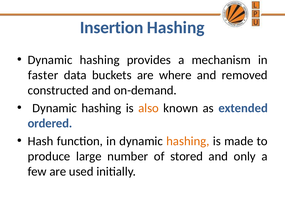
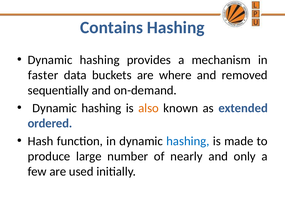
Insertion: Insertion -> Contains (112, 28)
constructed: constructed -> sequentially (58, 90)
hashing colour: orange -> blue (188, 141)
stored: stored -> nearly (186, 156)
